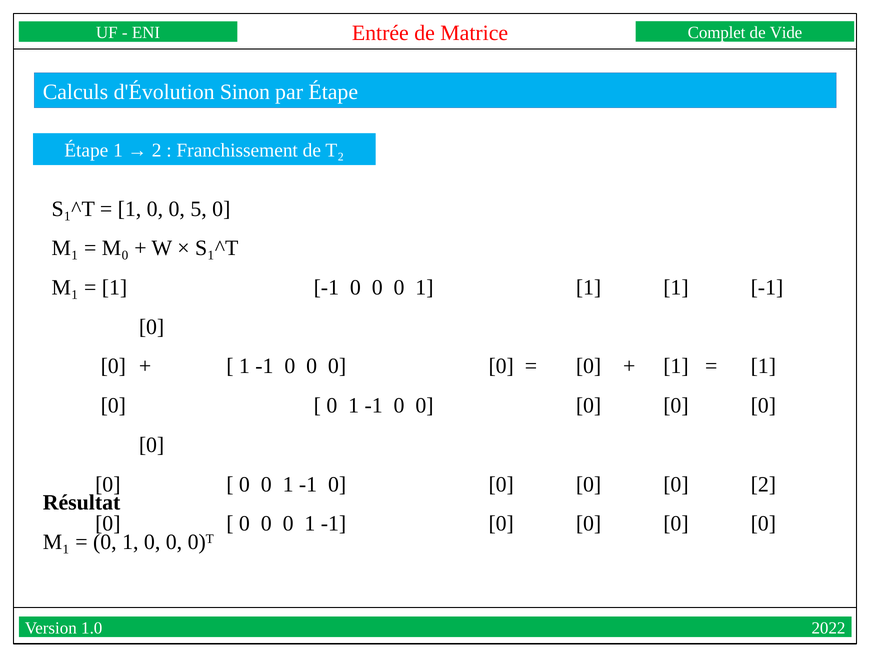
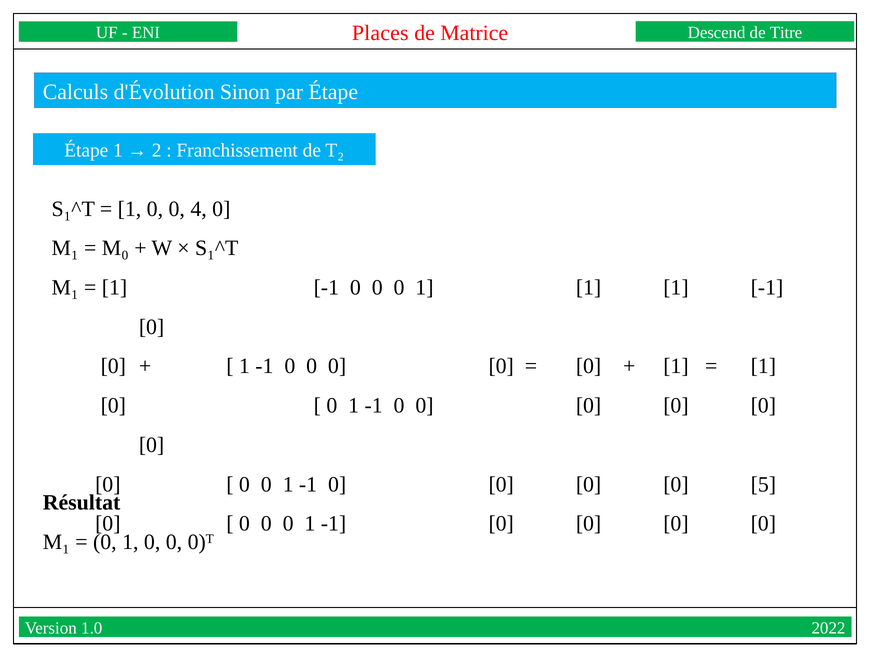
Entrée: Entrée -> Places (380, 33)
Complet: Complet -> Descend (717, 33)
Vide: Vide -> Titre (786, 33)
5: 5 -> 4 (199, 209)
0 2: 2 -> 5 (763, 484)
